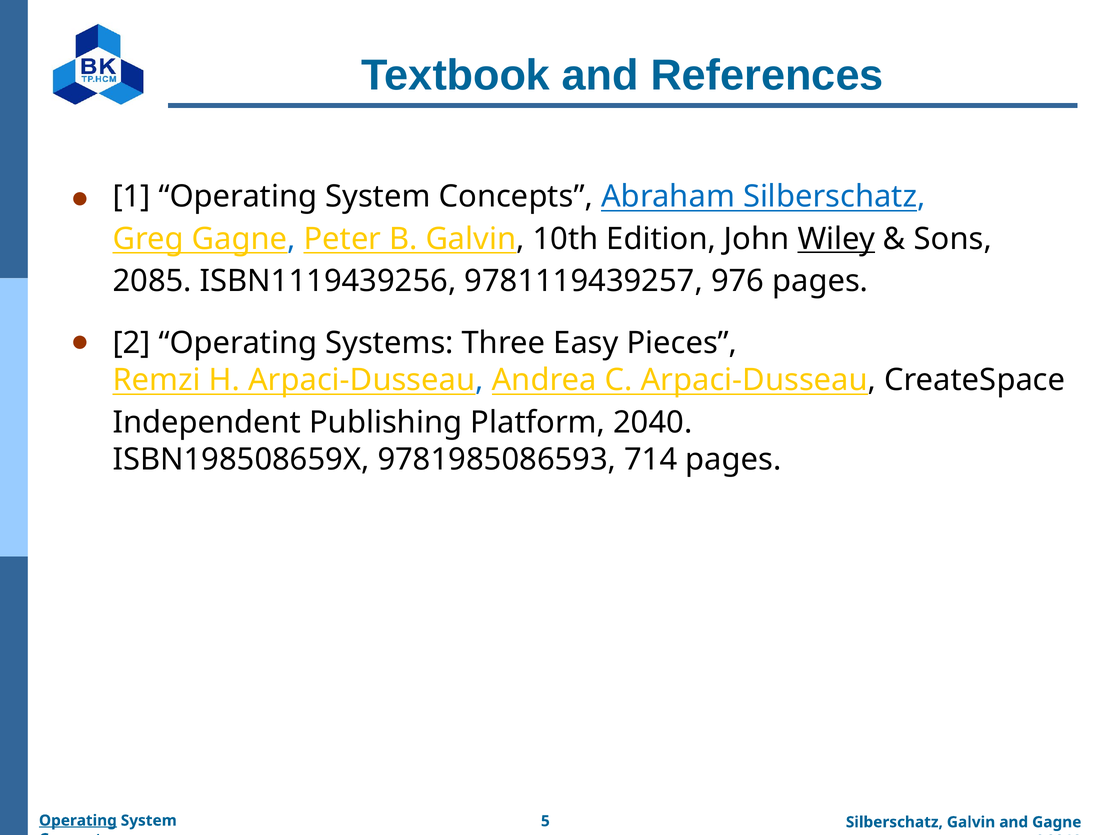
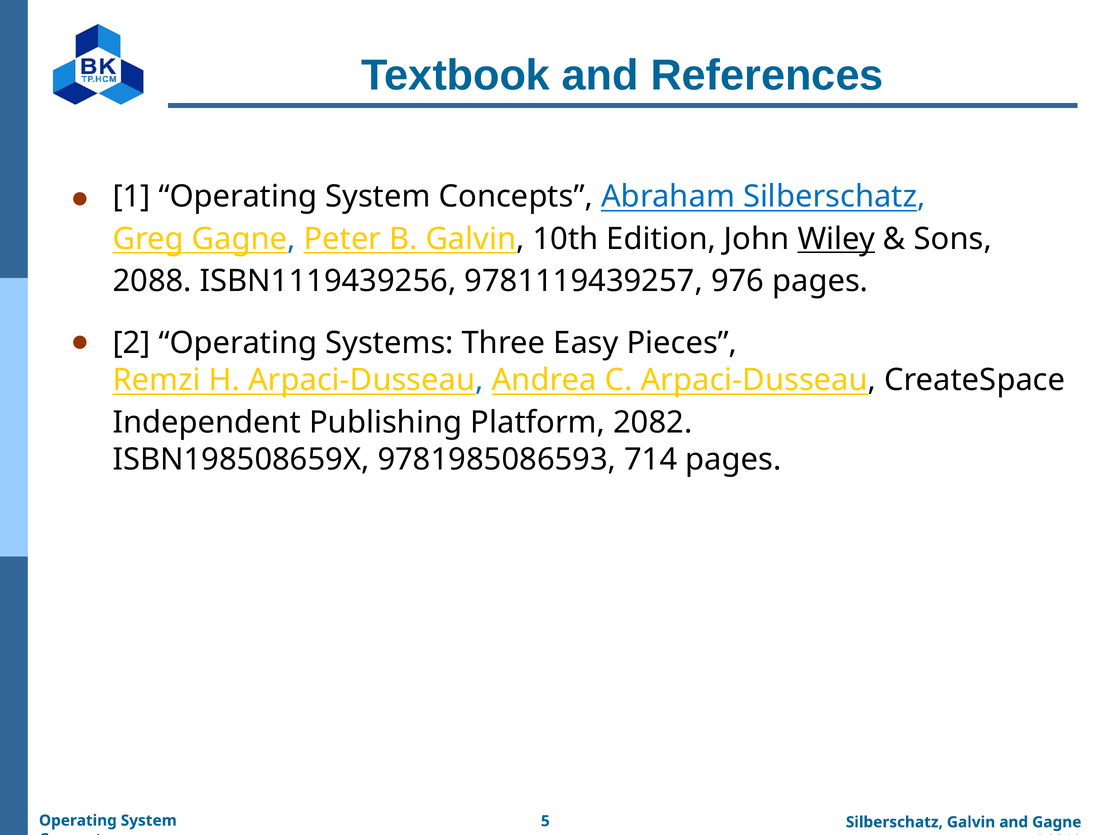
2085: 2085 -> 2088 (152, 281)
2040: 2040 -> 2082 (653, 422)
Operating underline: present -> none (78, 820)
